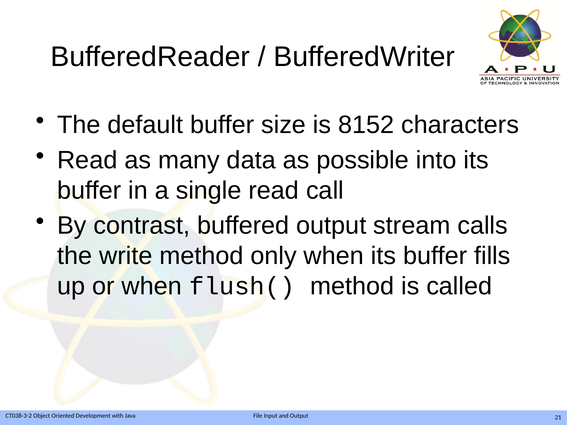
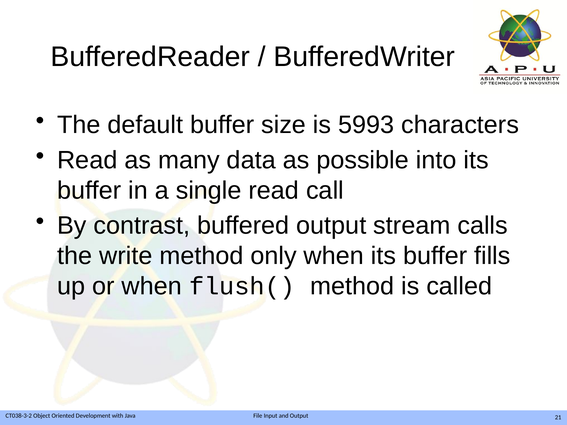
8152: 8152 -> 5993 (366, 125)
